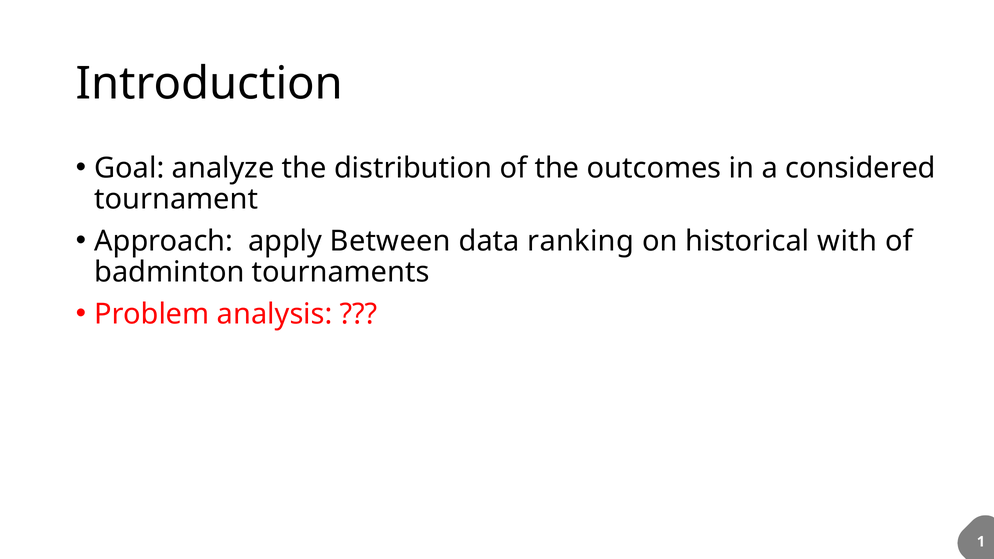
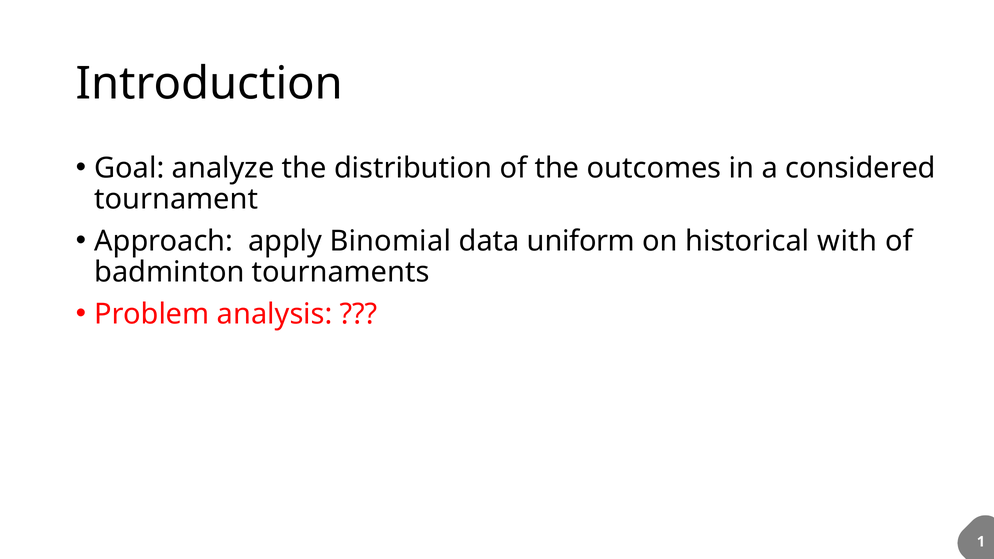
Between: Between -> Binomial (390, 241)
ranking: ranking -> uniform (581, 241)
